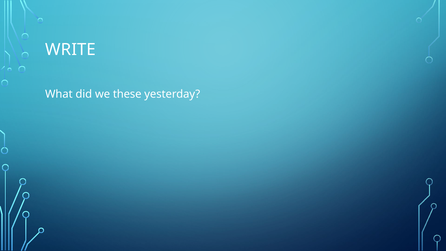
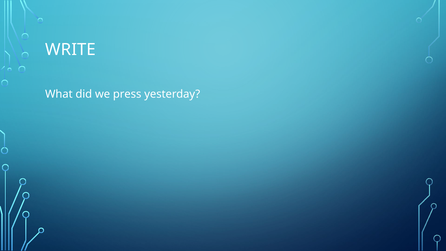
these: these -> press (127, 94)
